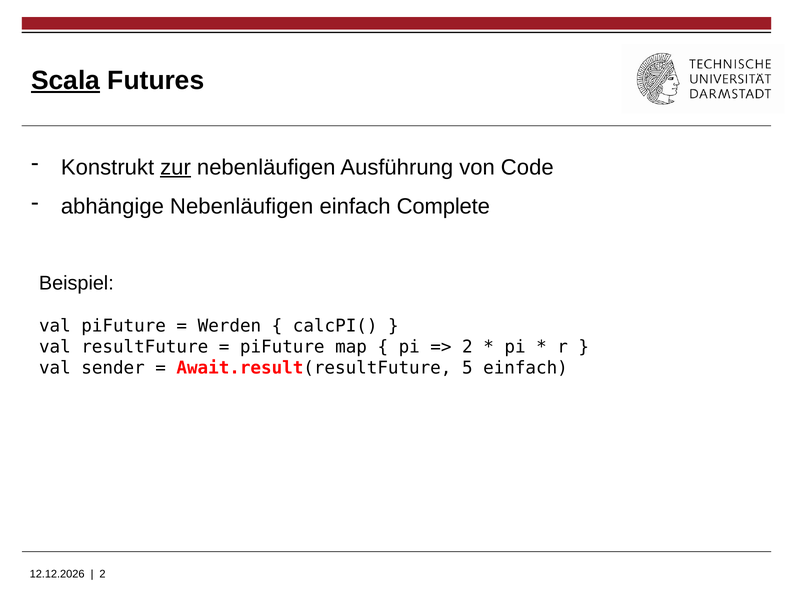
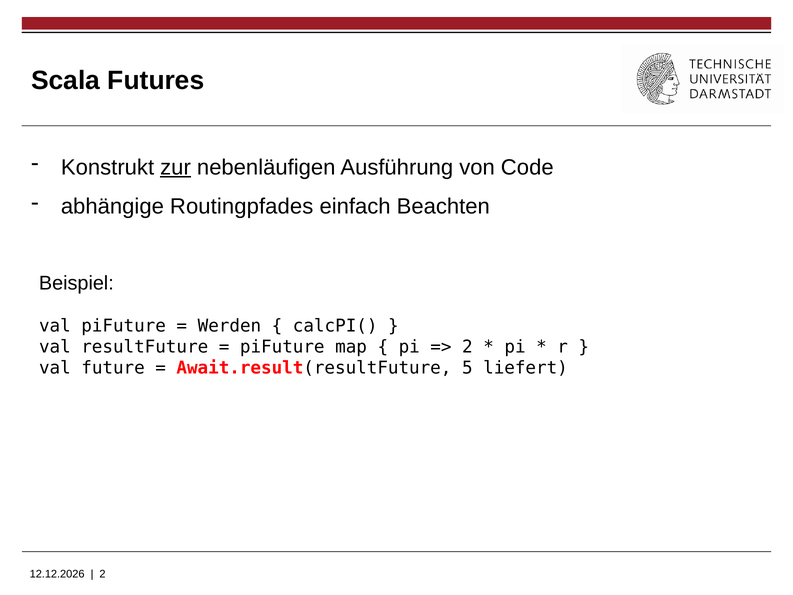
Scala underline: present -> none (66, 81)
abhängige Nebenläufigen: Nebenläufigen -> Routingpfades (242, 206)
Complete: Complete -> Beachten (443, 206)
sender: sender -> future (113, 368)
5 einfach: einfach -> liefert (525, 368)
